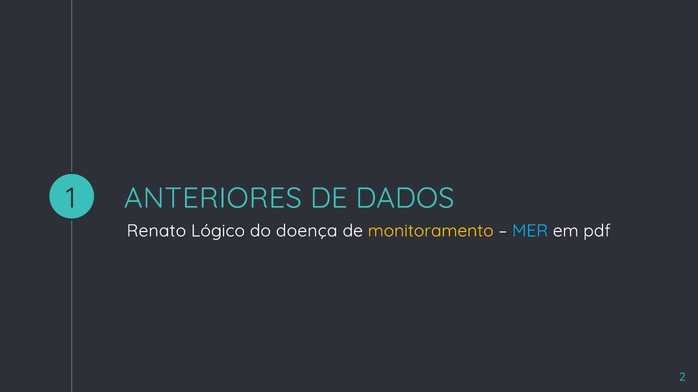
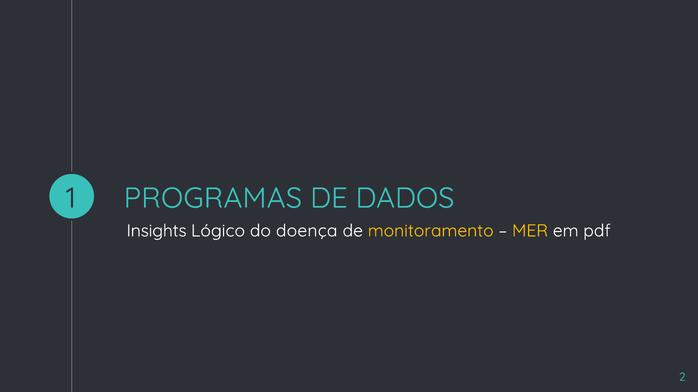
ANTERIORES: ANTERIORES -> PROGRAMAS (213, 198)
Renato: Renato -> Insights (157, 231)
MER colour: light blue -> yellow (530, 231)
